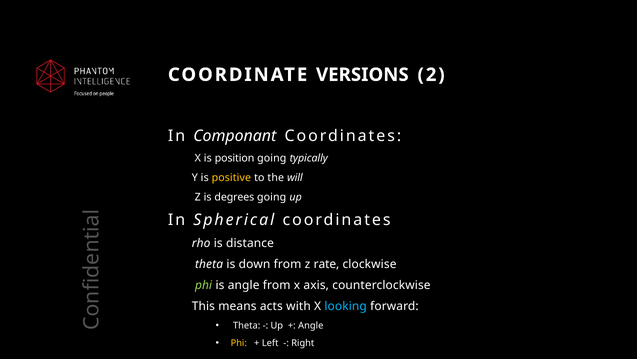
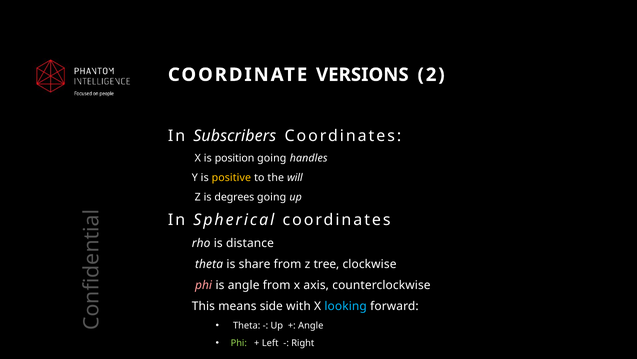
Componant: Componant -> Subscribers (235, 136)
typically: typically -> handles (309, 158)
down: down -> share (255, 264)
rate: rate -> tree (326, 264)
phi colour: light green -> pink (204, 285)
acts: acts -> side (271, 306)
Phi colour: yellow -> light green (239, 343)
